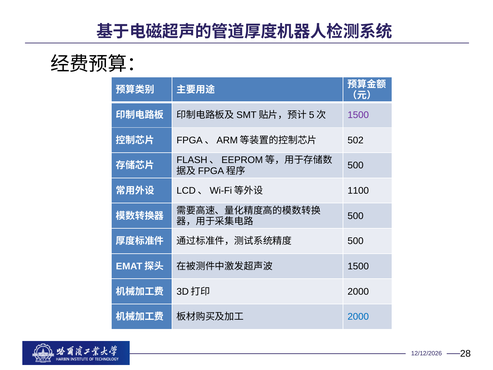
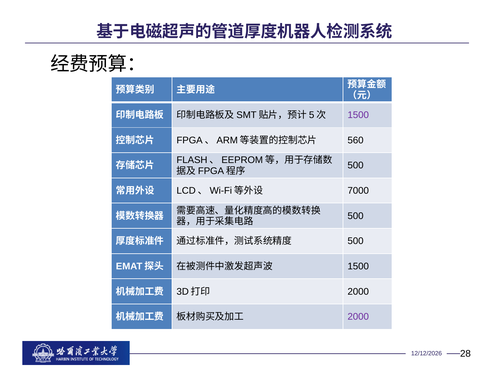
502: 502 -> 560 (356, 140)
1100: 1100 -> 7000 (358, 191)
2000 colour: blue -> purple (358, 317)
